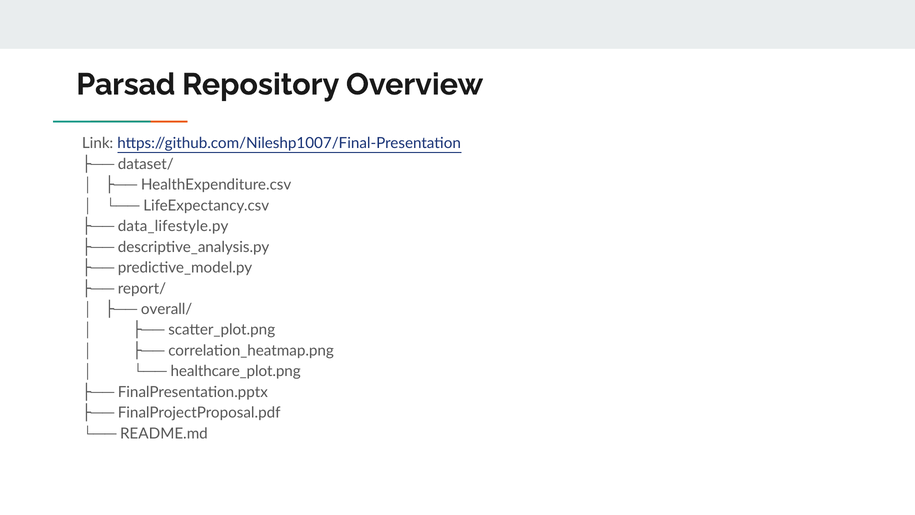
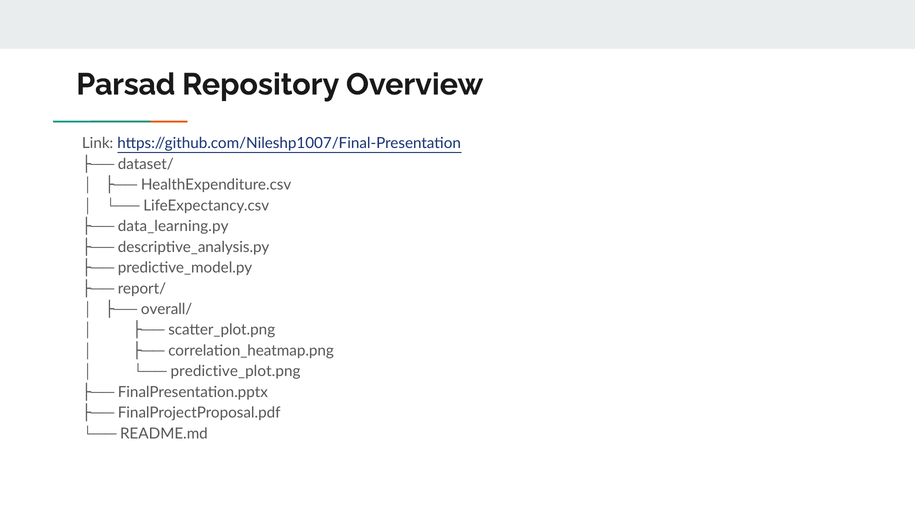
data_lifestyle.py: data_lifestyle.py -> data_learning.py (173, 226)
healthcare_plot.png: healthcare_plot.png -> predictive_plot.png (236, 371)
